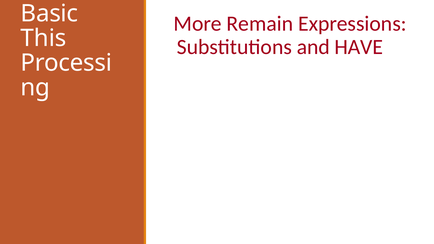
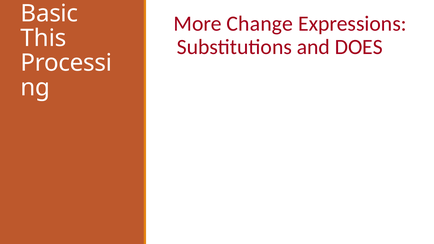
Remain: Remain -> Change (260, 24)
HAVE: HAVE -> DOES (359, 47)
